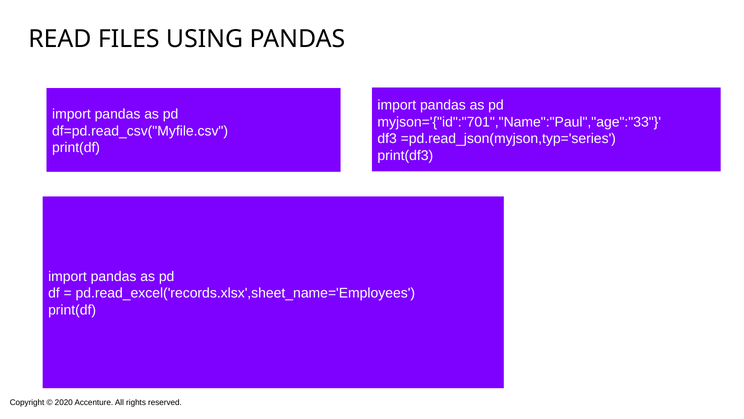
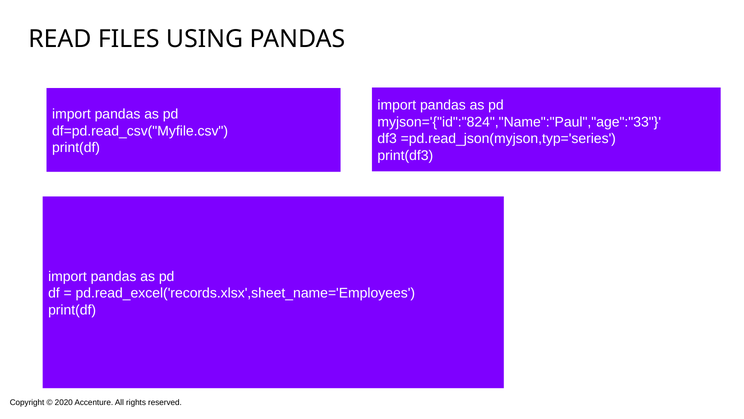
myjson='{"id":"701","Name":"Paul","age":"33: myjson='{"id":"701","Name":"Paul","age":"33 -> myjson='{"id":"824","Name":"Paul","age":"33 (519, 122)
